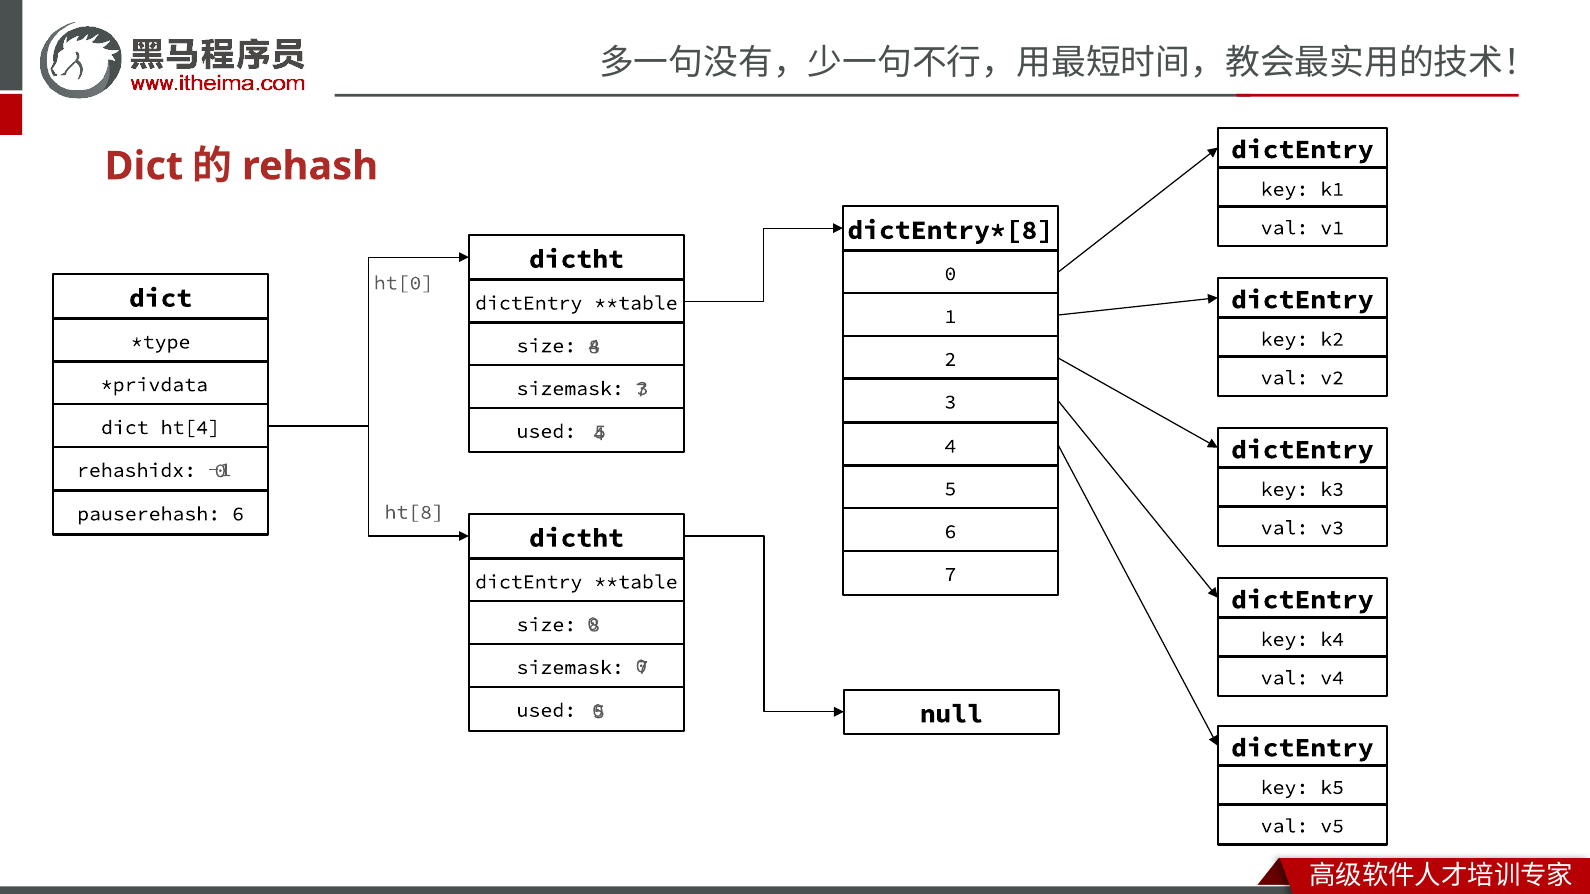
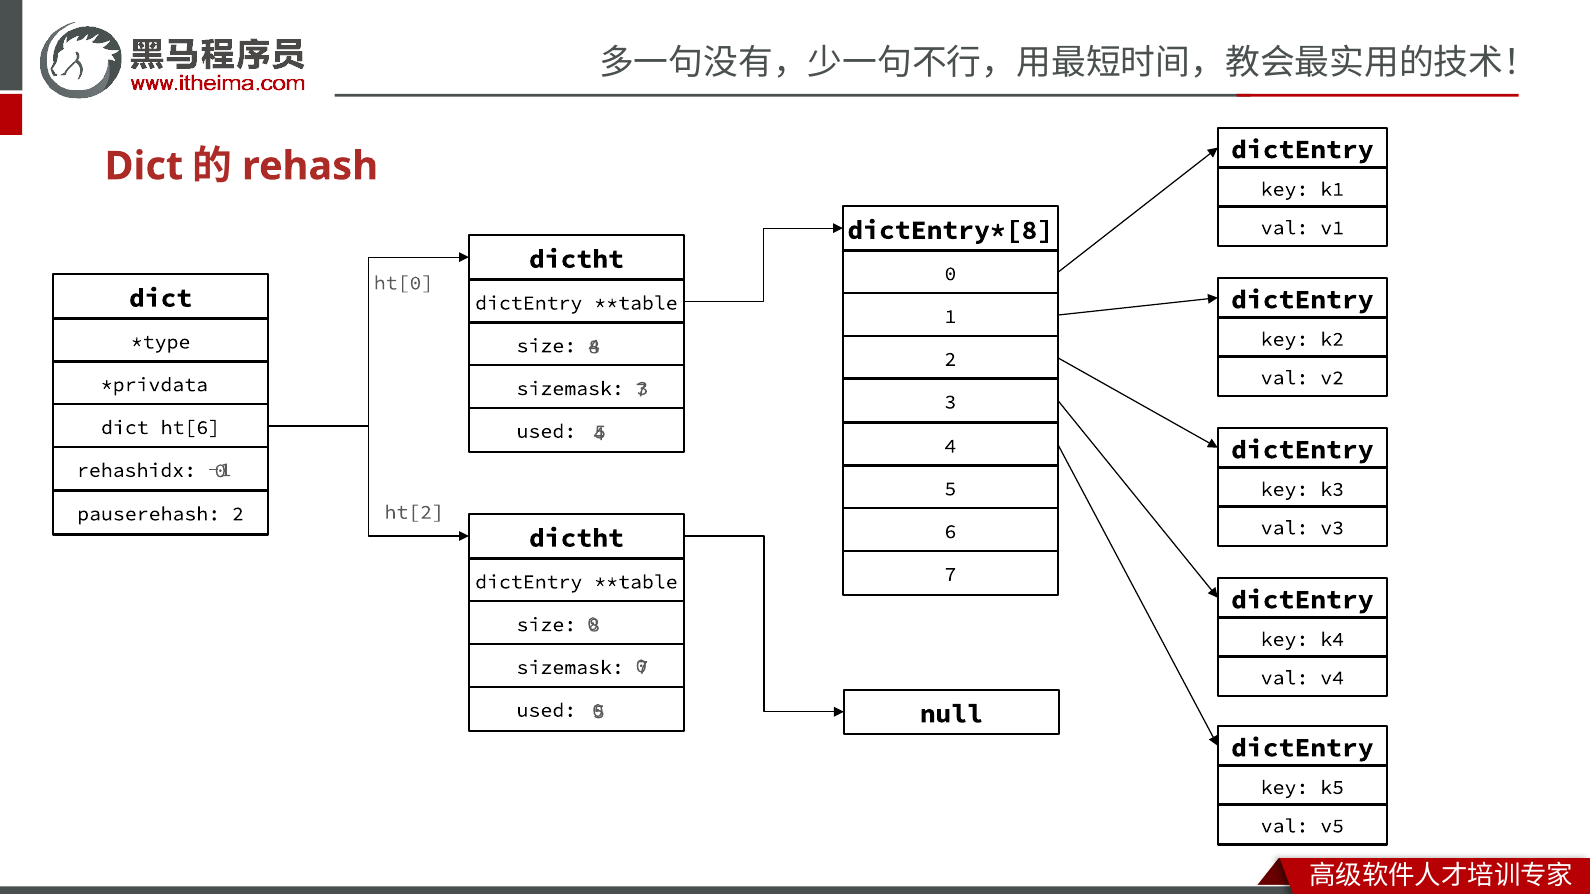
ht[4: ht[4 -> ht[6 (190, 428)
ht[8: ht[8 -> ht[2 (414, 512)
pauserehash 6: 6 -> 2 (238, 514)
